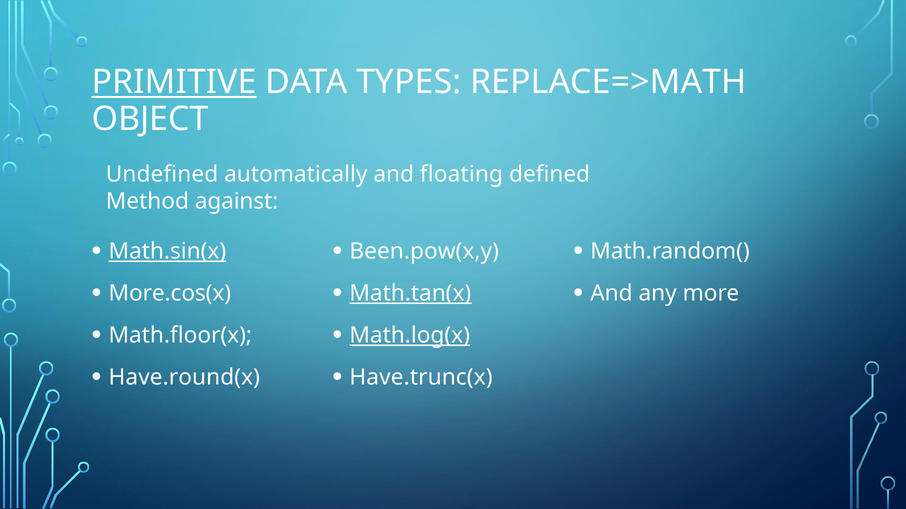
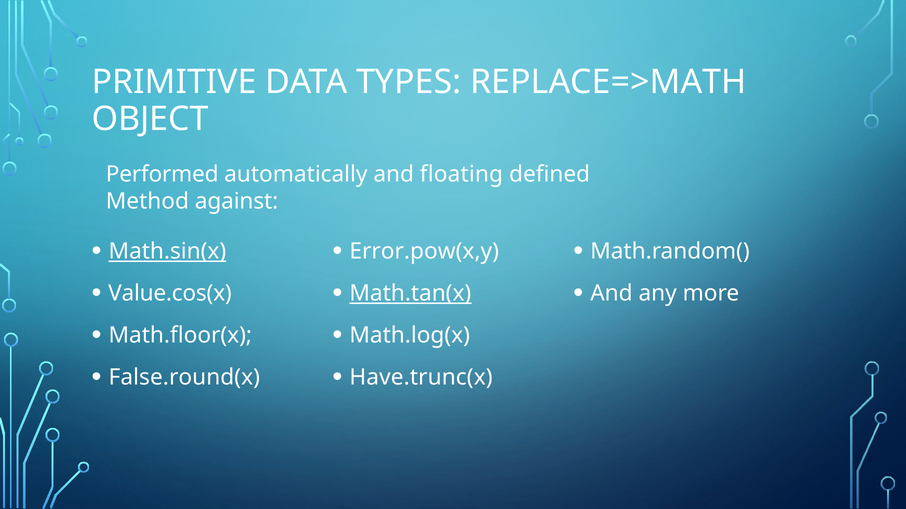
PRIMITIVE underline: present -> none (174, 82)
Undefined: Undefined -> Performed (162, 174)
Been.pow(x,y: Been.pow(x,y -> Error.pow(x,y (424, 252)
More.cos(x: More.cos(x -> Value.cos(x (170, 294)
Math.log(x underline: present -> none (410, 336)
Have.round(x: Have.round(x -> False.round(x (184, 378)
